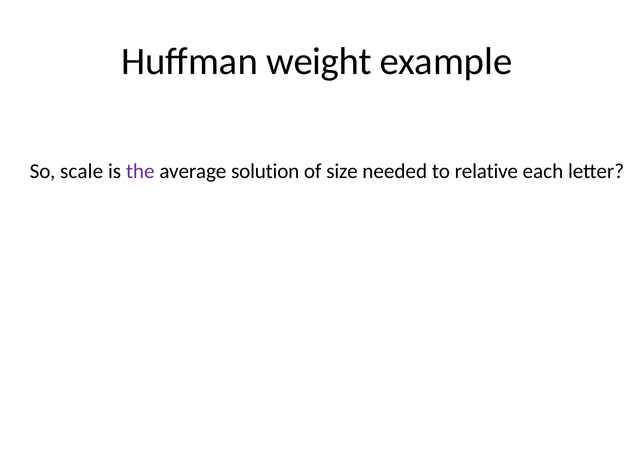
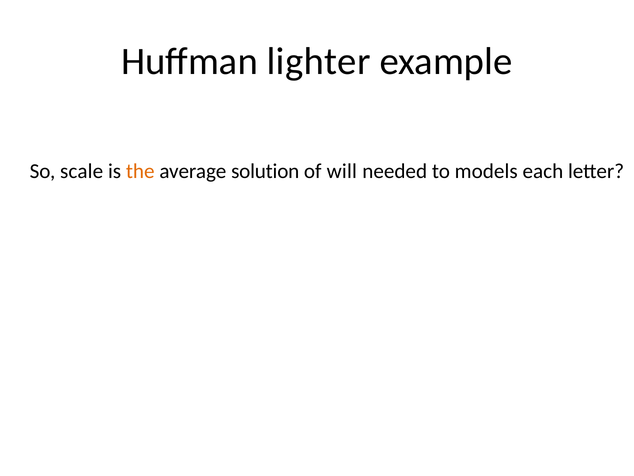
weight: weight -> lighter (319, 61)
the colour: purple -> orange (140, 171)
size: size -> will (342, 171)
relative: relative -> models (486, 171)
